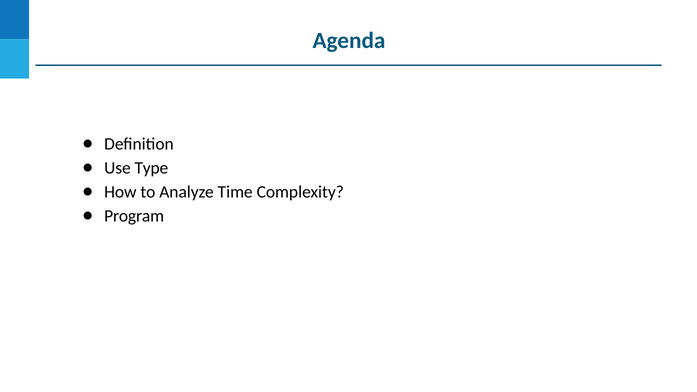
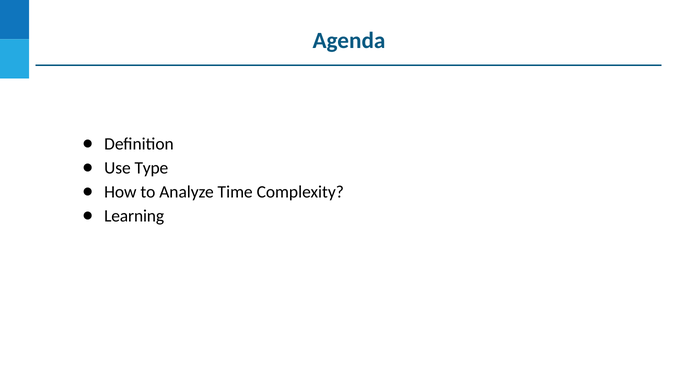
Program: Program -> Learning (134, 216)
